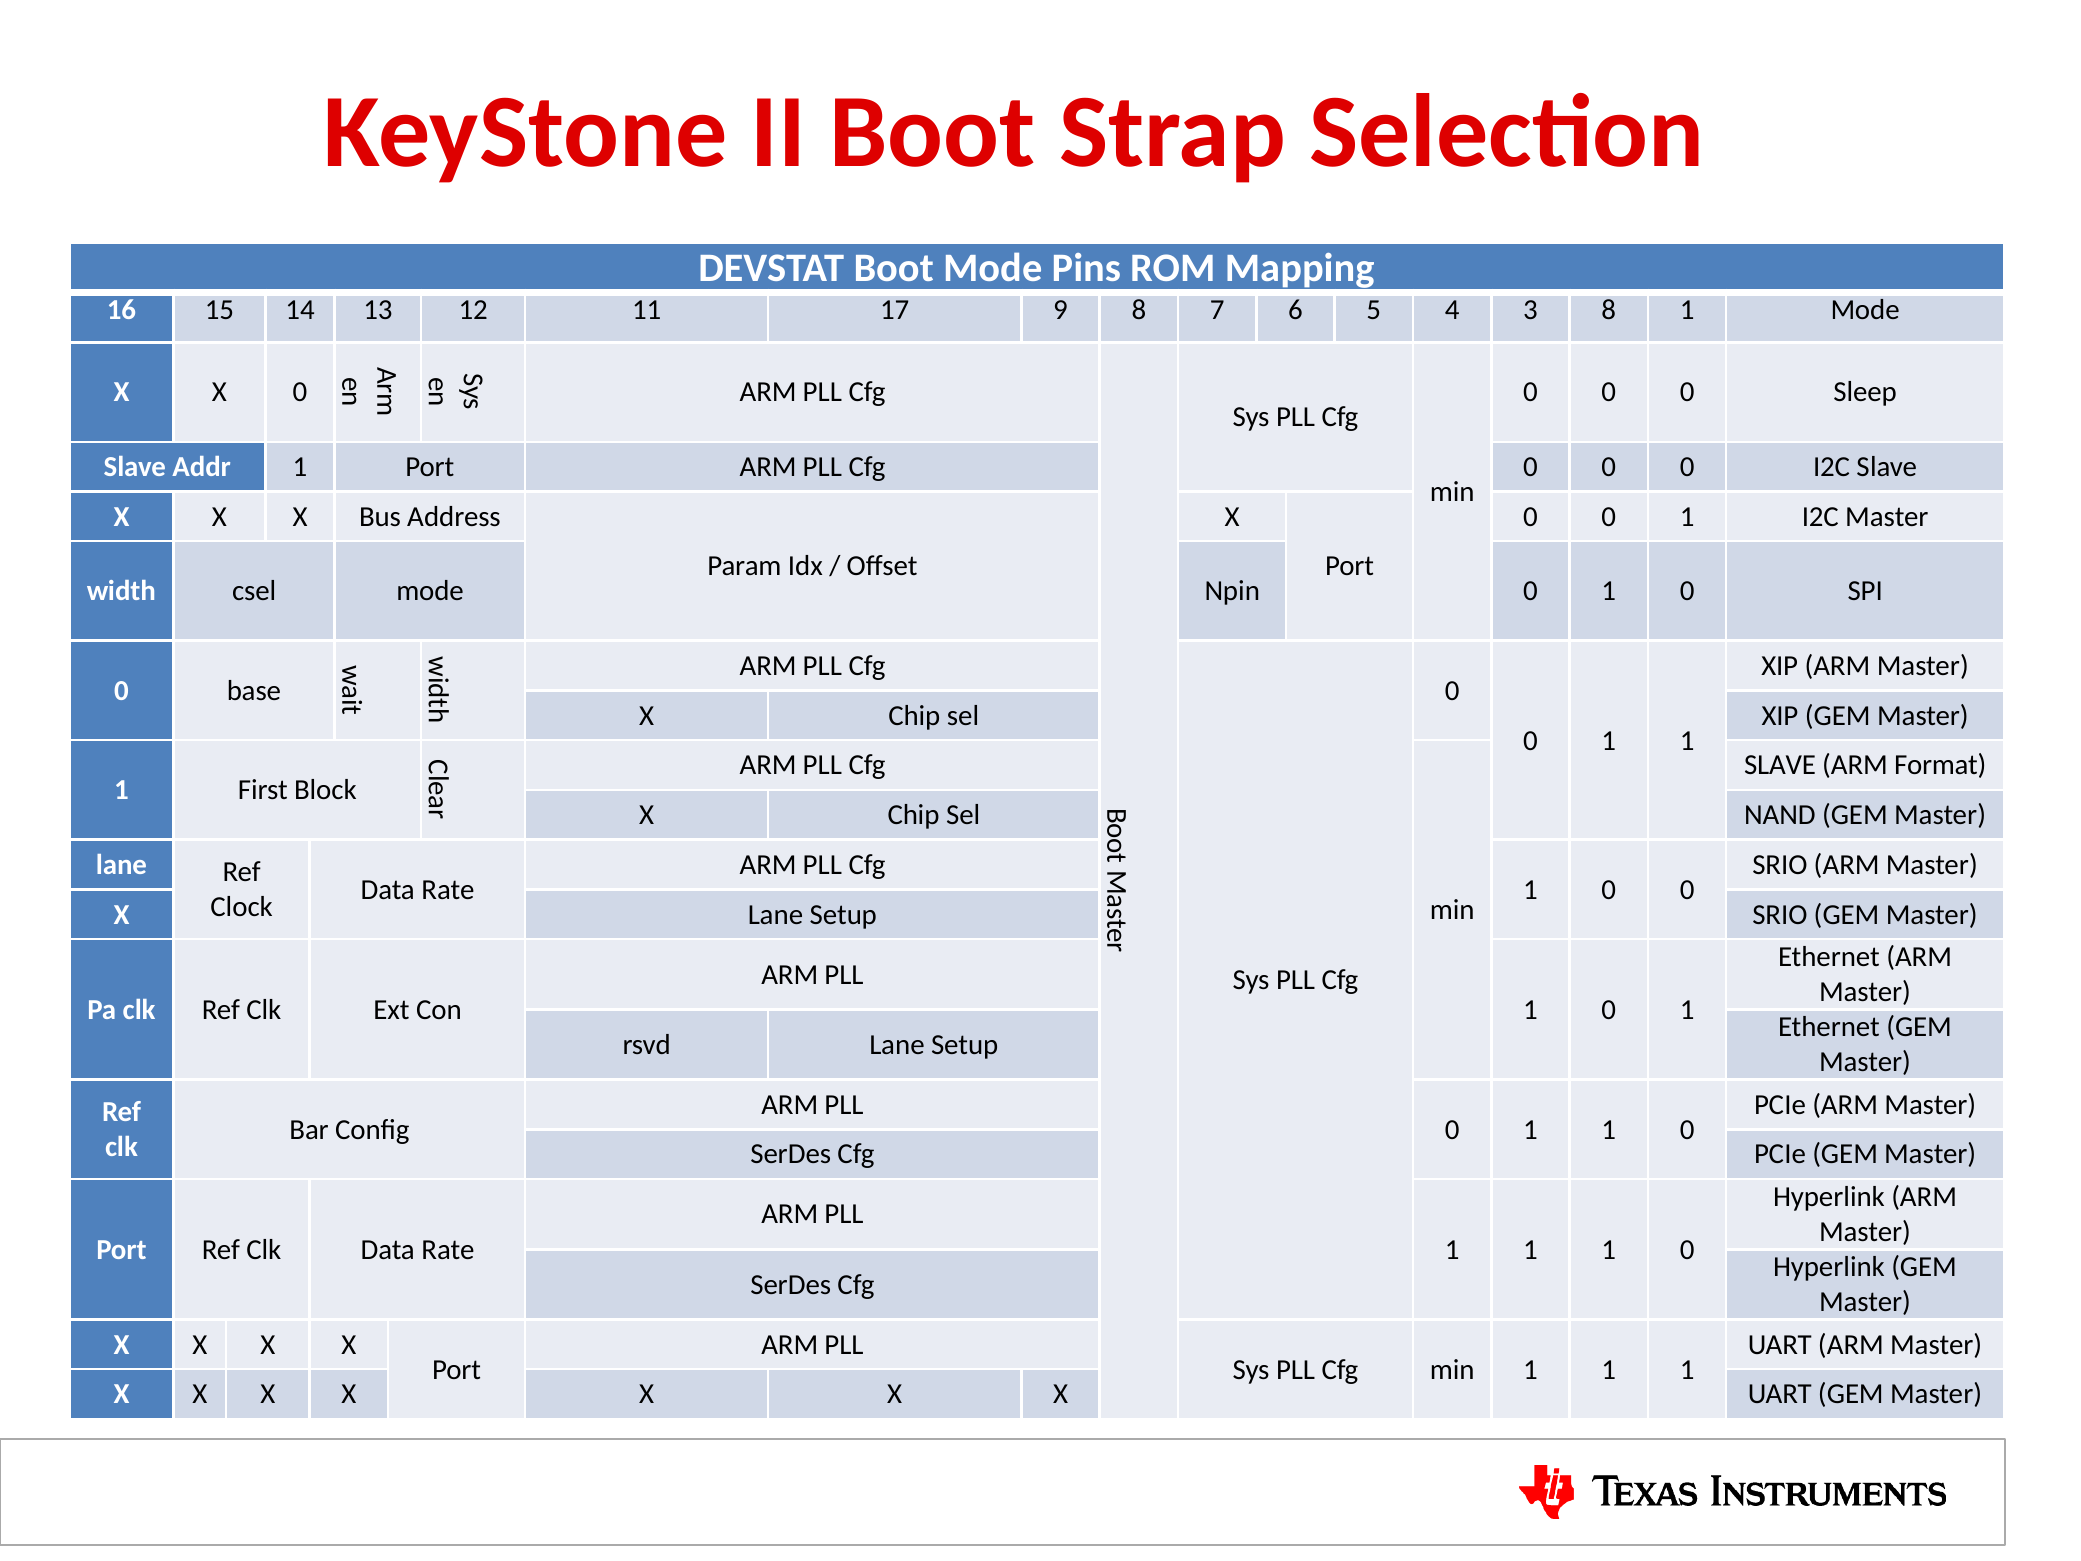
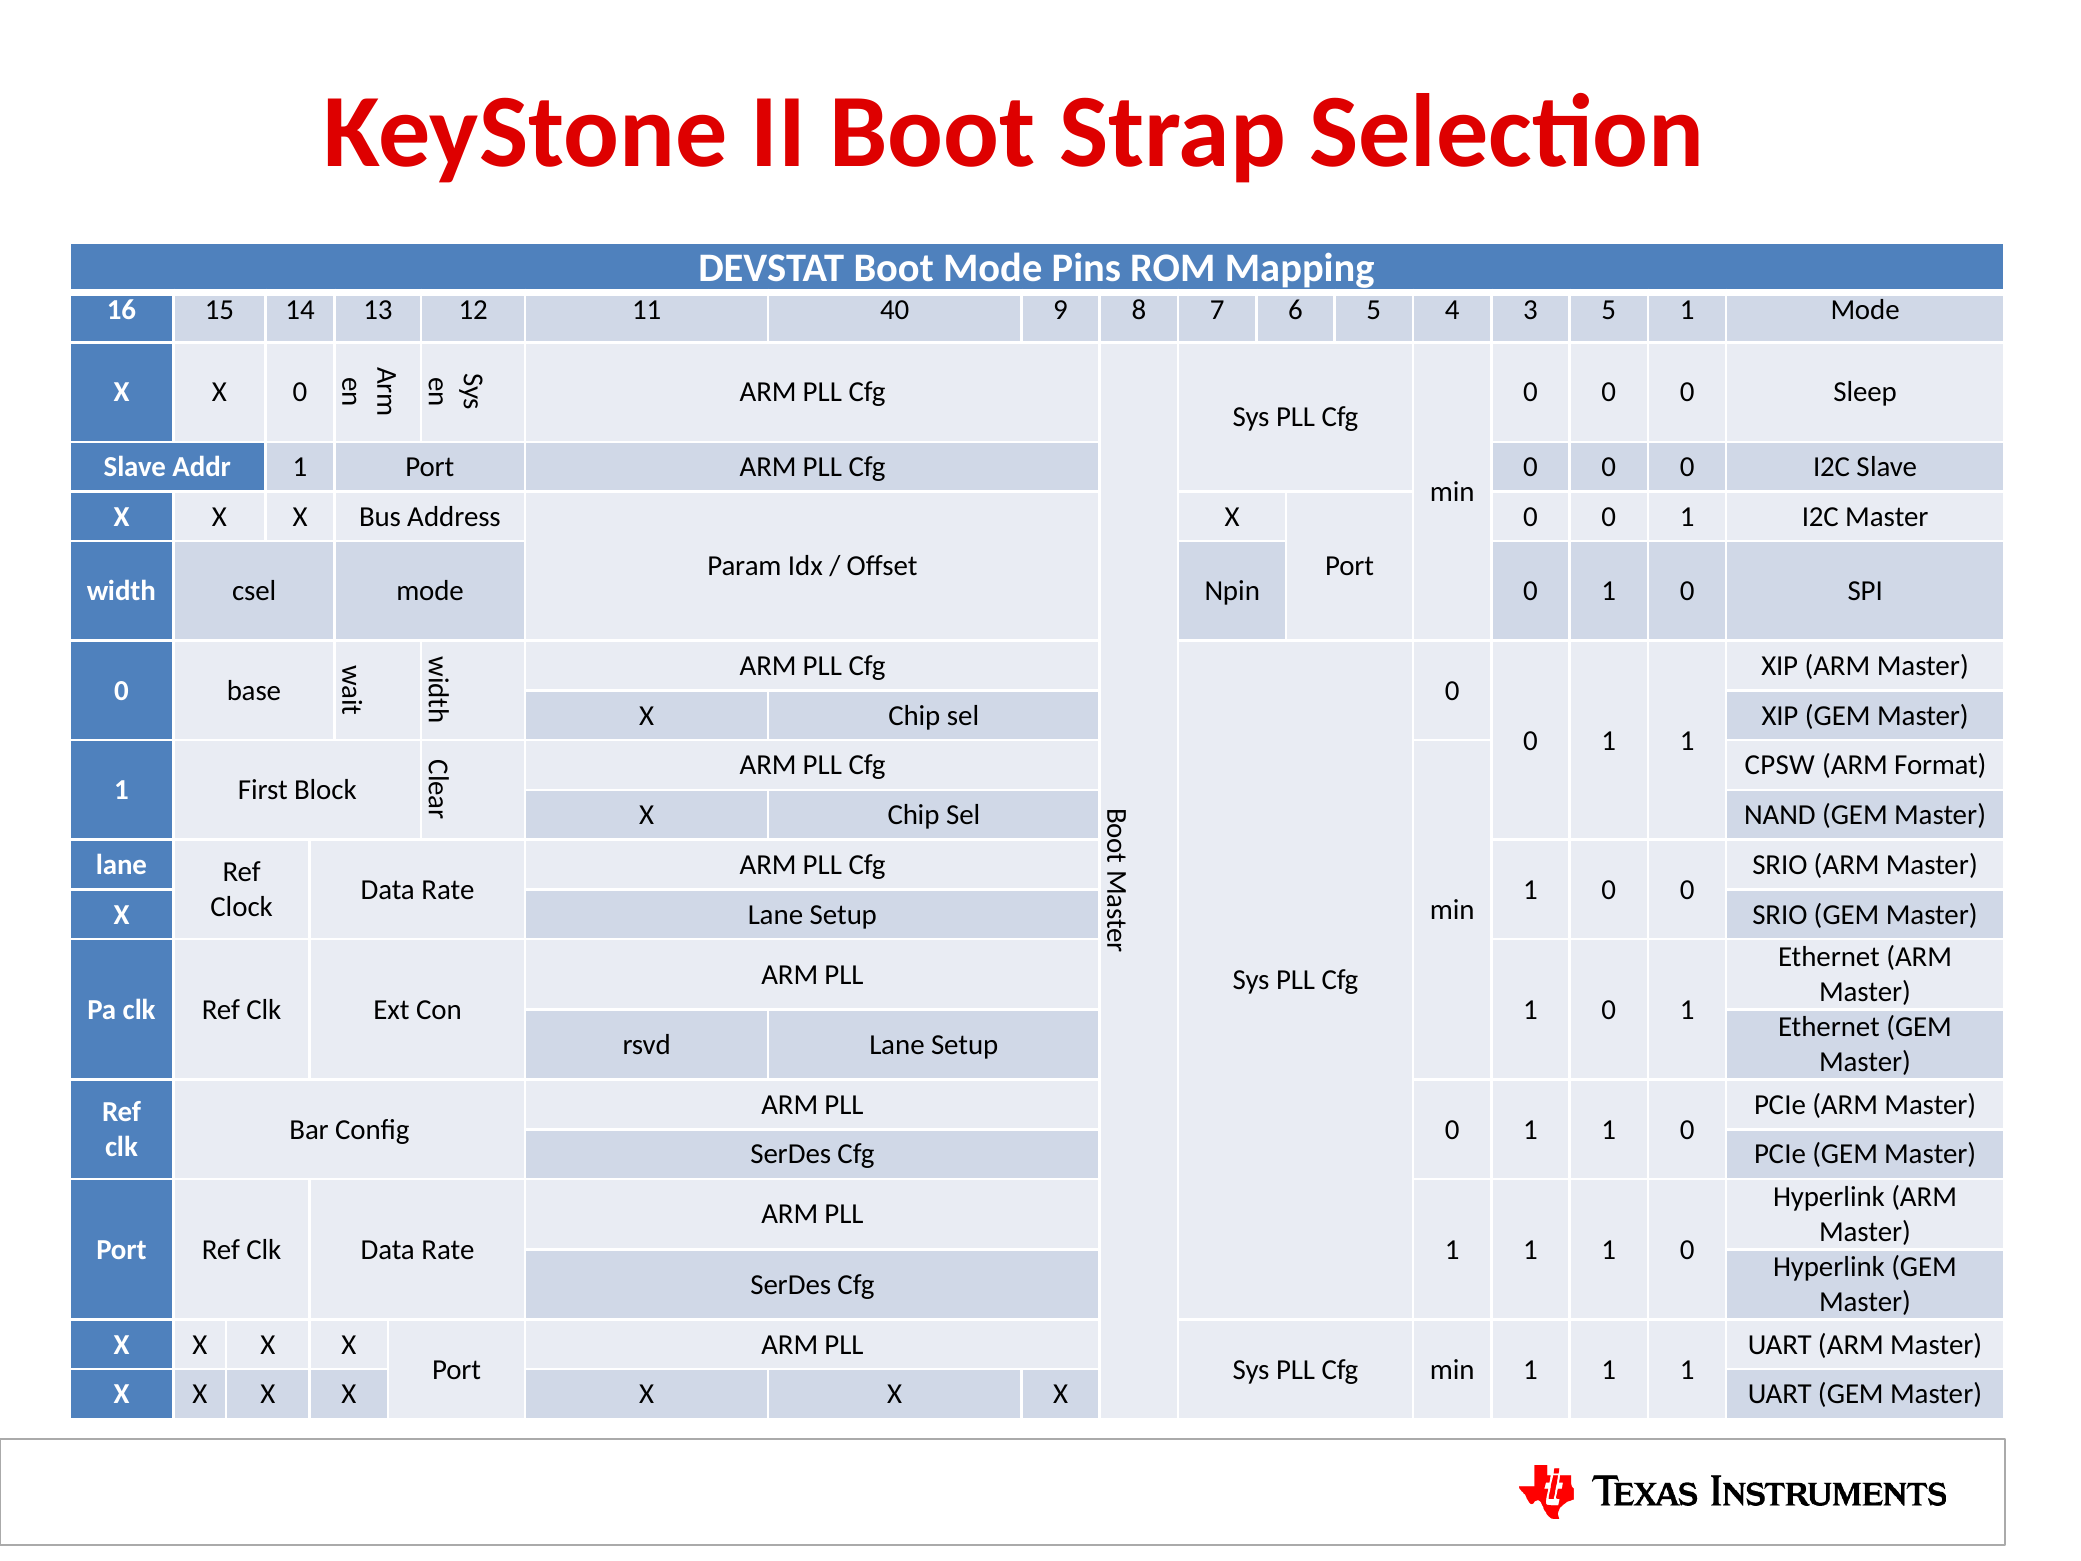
17: 17 -> 40 (895, 310)
3 8: 8 -> 5 (1609, 310)
SLAVE: SLAVE -> CPSW (1780, 765)
